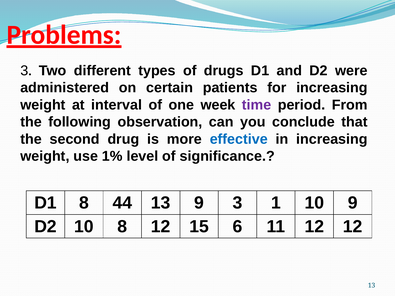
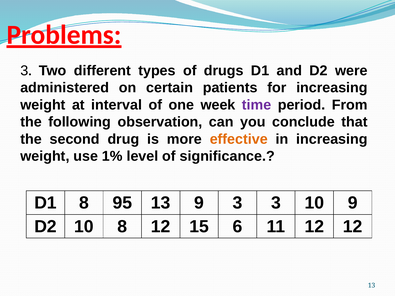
effective colour: blue -> orange (239, 139)
44: 44 -> 95 (122, 203)
3 1: 1 -> 3 (276, 203)
